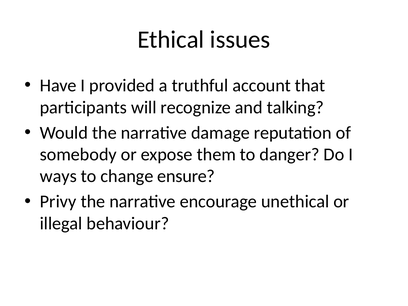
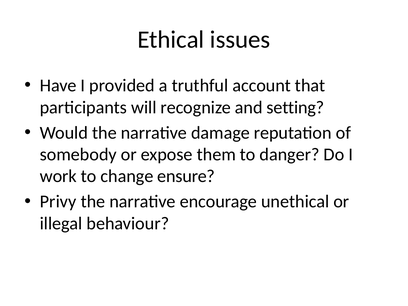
talking: talking -> setting (295, 107)
ways: ways -> work (58, 176)
